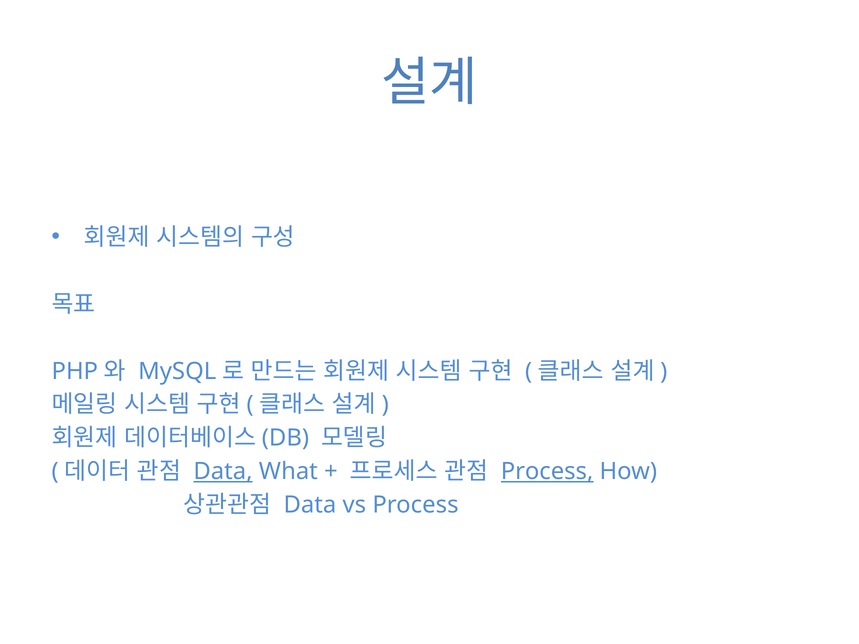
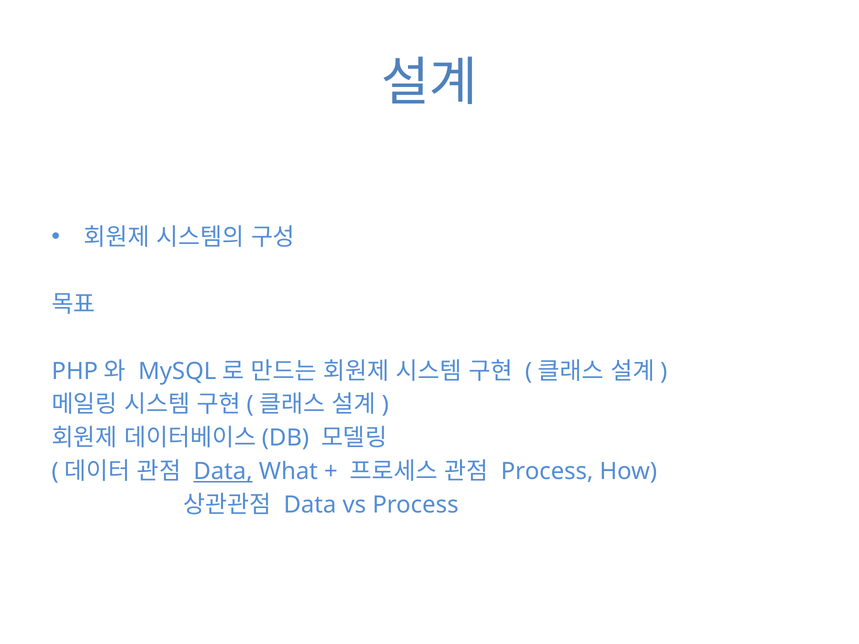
Process underline: present -> none (547, 472)
